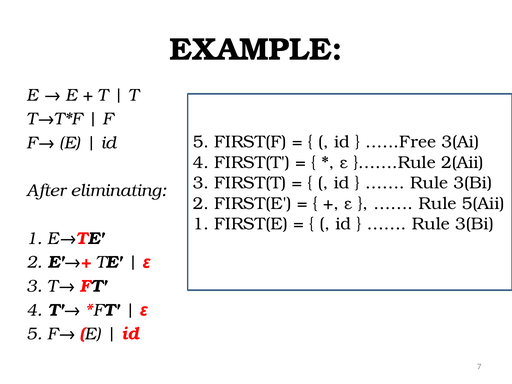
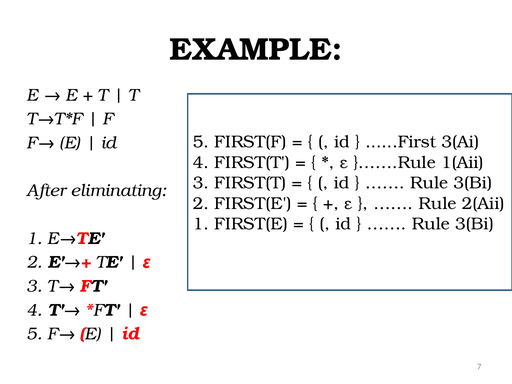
......Free: ......Free -> ......First (401, 142)
2(Aii: 2(Aii -> 1(Aii (462, 162)
5(Aii: 5(Aii -> 2(Aii (483, 203)
